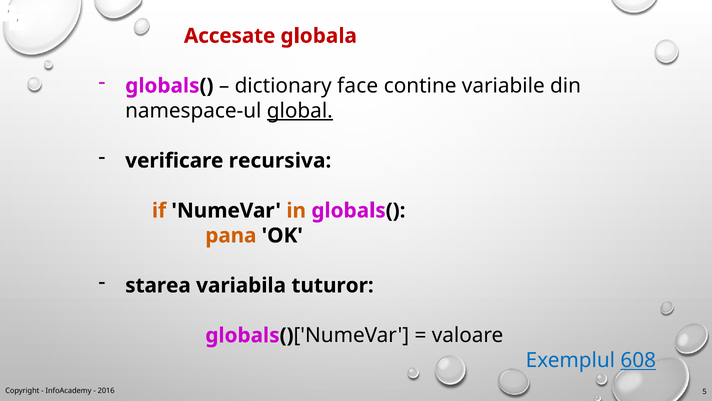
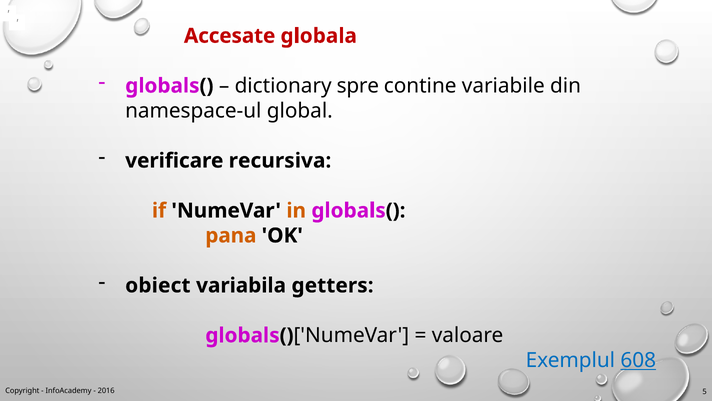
face: face -> spre (358, 86)
global underline: present -> none (300, 111)
starea: starea -> obiect (158, 285)
tuturor: tuturor -> getters (333, 285)
